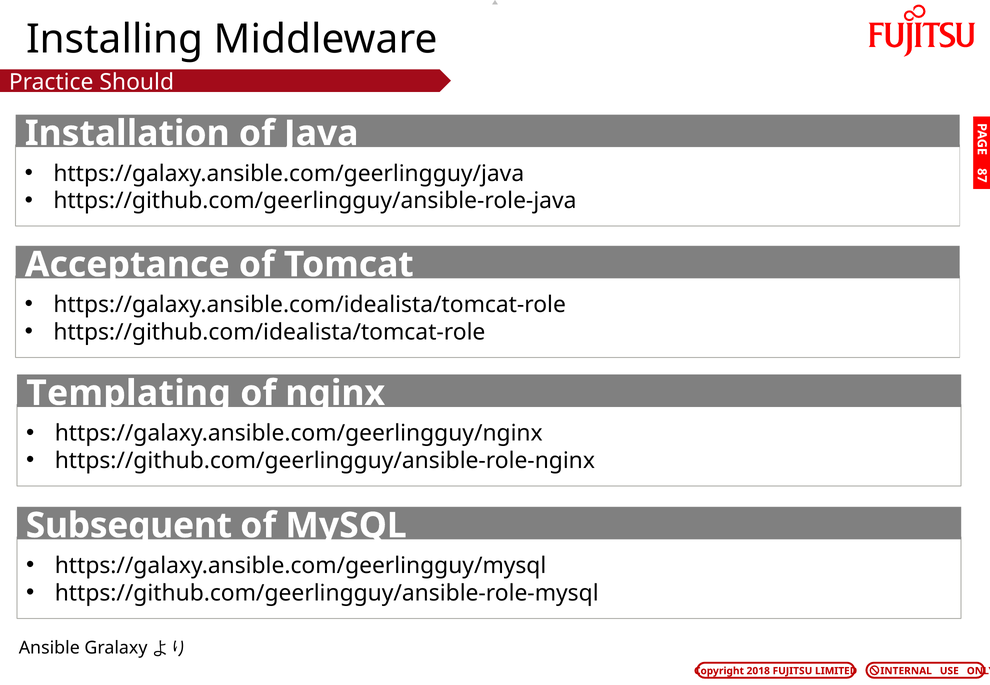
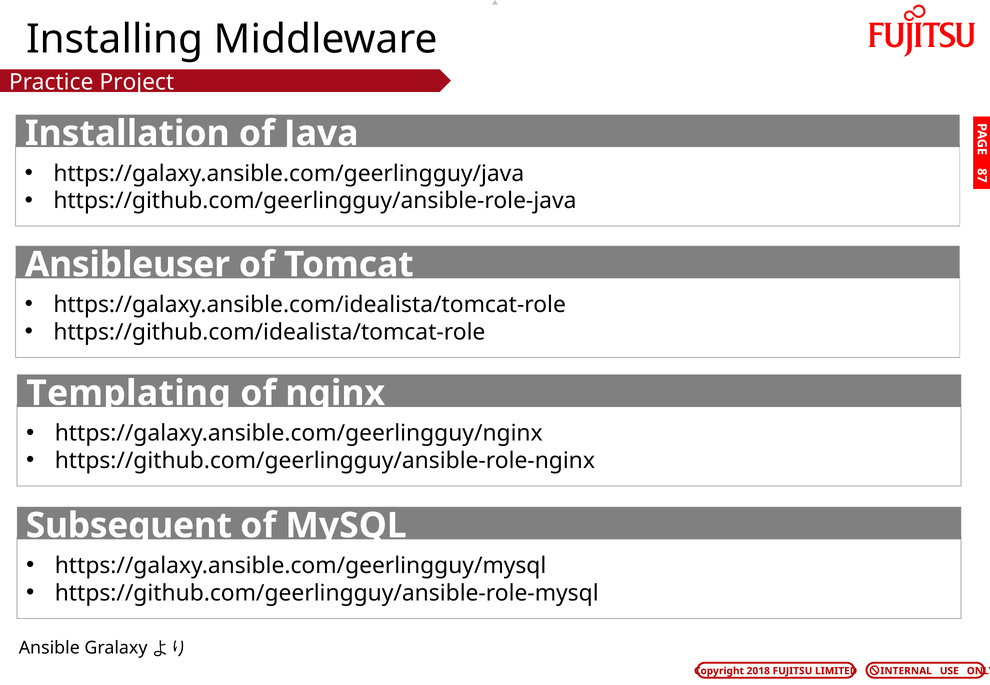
Should: Should -> Project (137, 82)
Acceptance: Acceptance -> Ansibleuser (127, 265)
